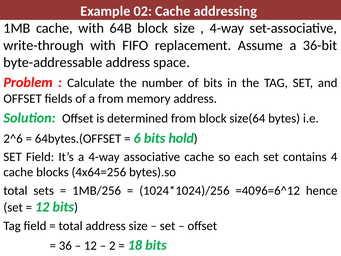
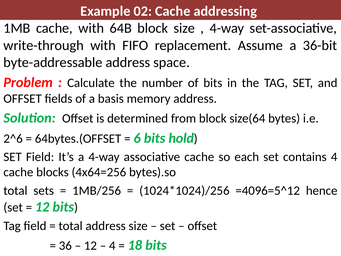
a from: from -> basis (111, 99)
=4096=6^12: =4096=6^12 -> =4096=5^12 (268, 190)
2: 2 -> 4 (112, 245)
